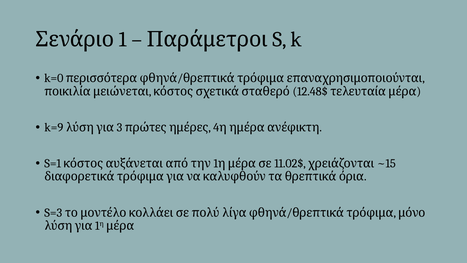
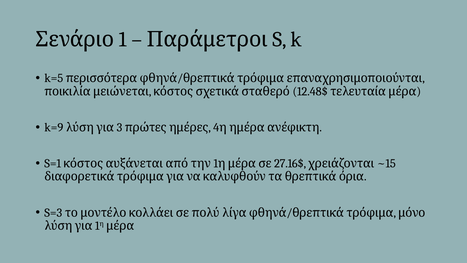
k=0: k=0 -> k=5 (54, 78)
11.02$: 11.02$ -> 27.16$ (290, 163)
